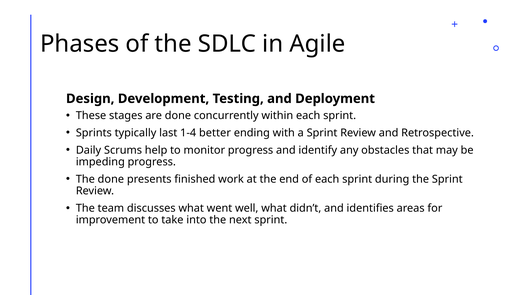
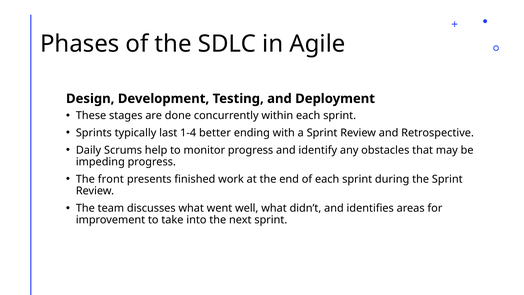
The done: done -> front (111, 179)
